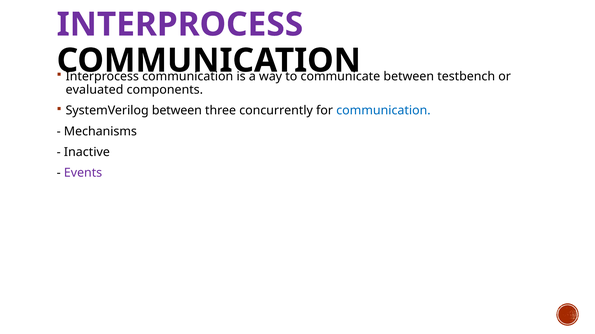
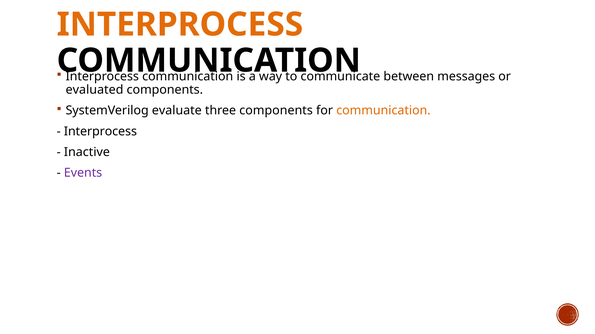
INTERPROCESS colour: purple -> orange (180, 25)
testbench: testbench -> messages (466, 77)
SystemVerilog between: between -> evaluate (177, 111)
three concurrently: concurrently -> components (276, 111)
communication colour: blue -> orange (383, 111)
Mechanisms: Mechanisms -> Interprocess (100, 132)
